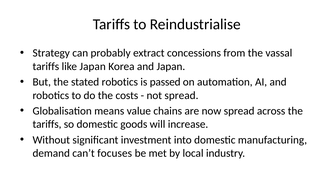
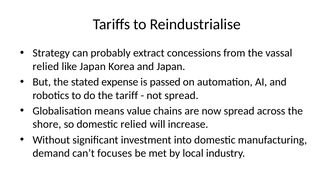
tariffs: tariffs -> relied (46, 66)
stated robotics: robotics -> expense (120, 82)
costs: costs -> tariff (127, 95)
tariffs: tariffs -> shore (47, 124)
domestic goods: goods -> relied (134, 124)
